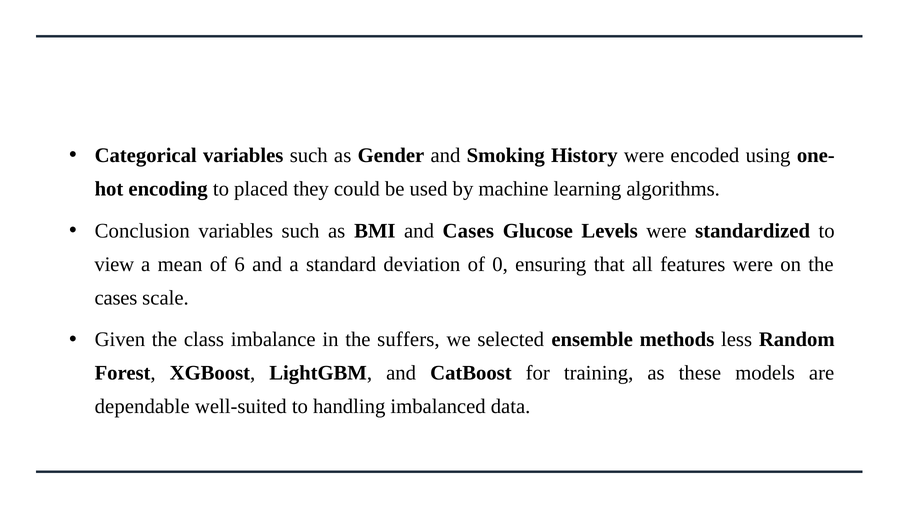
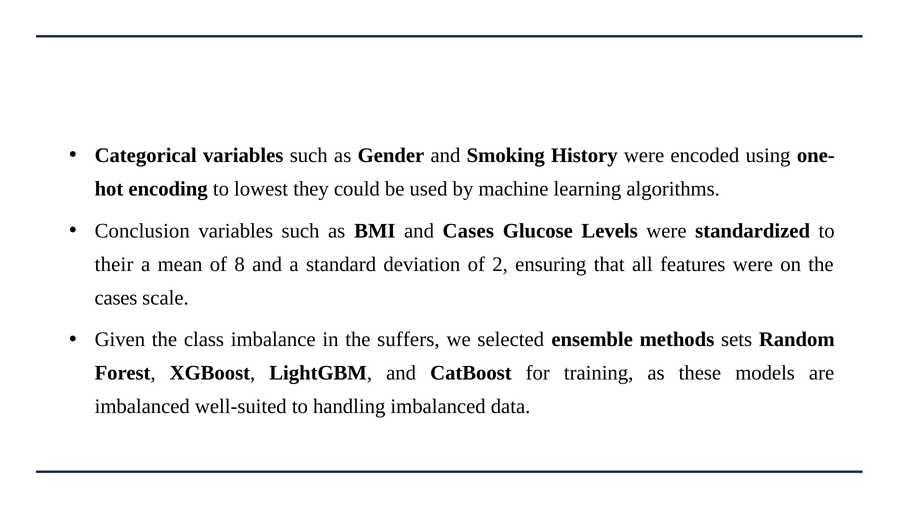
placed: placed -> lowest (261, 189)
view: view -> their (114, 264)
6: 6 -> 8 (240, 264)
0: 0 -> 2 (500, 264)
less: less -> sets (737, 340)
dependable: dependable -> imbalanced (142, 407)
